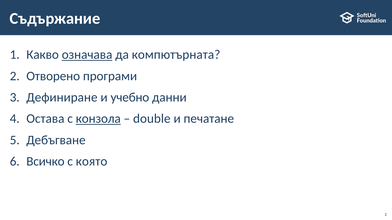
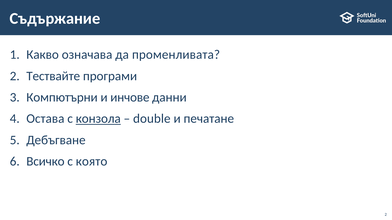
означава underline: present -> none (87, 55)
компютърната: компютърната -> променливата (176, 55)
Отворено: Отворено -> Тествайте (53, 76)
Дефиниране: Дефиниране -> Компютърни (62, 98)
учебно: учебно -> инчове (130, 98)
